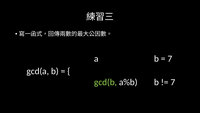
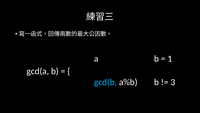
7: 7 -> 1 (170, 58)
gcd(b colour: light green -> light blue (106, 82)
7: 7 -> 3 (173, 82)
